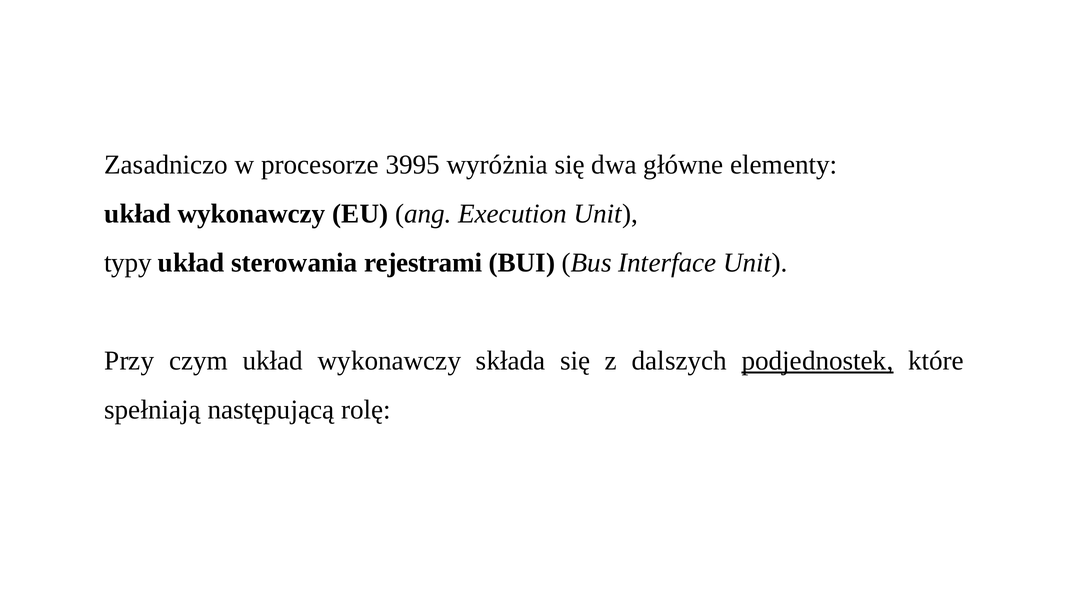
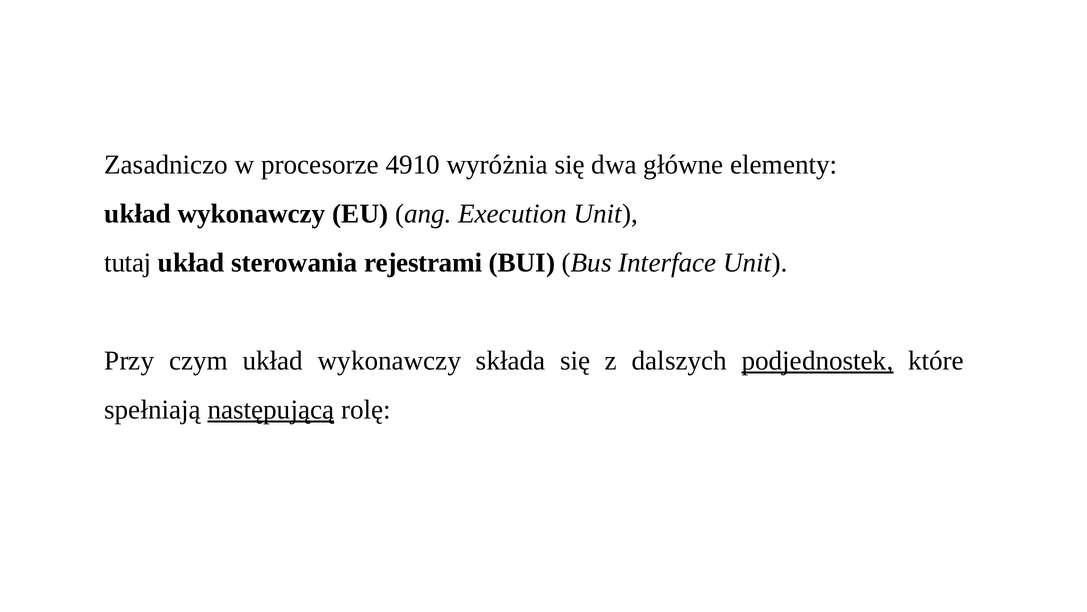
3995: 3995 -> 4910 (413, 165)
typy: typy -> tutaj (128, 263)
następującą underline: none -> present (271, 409)
